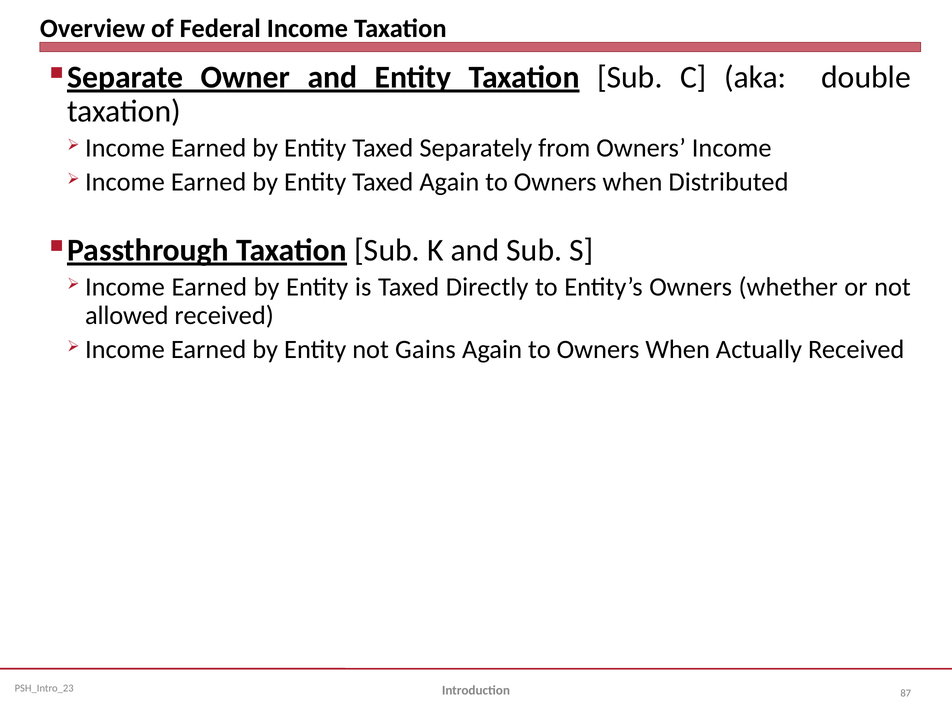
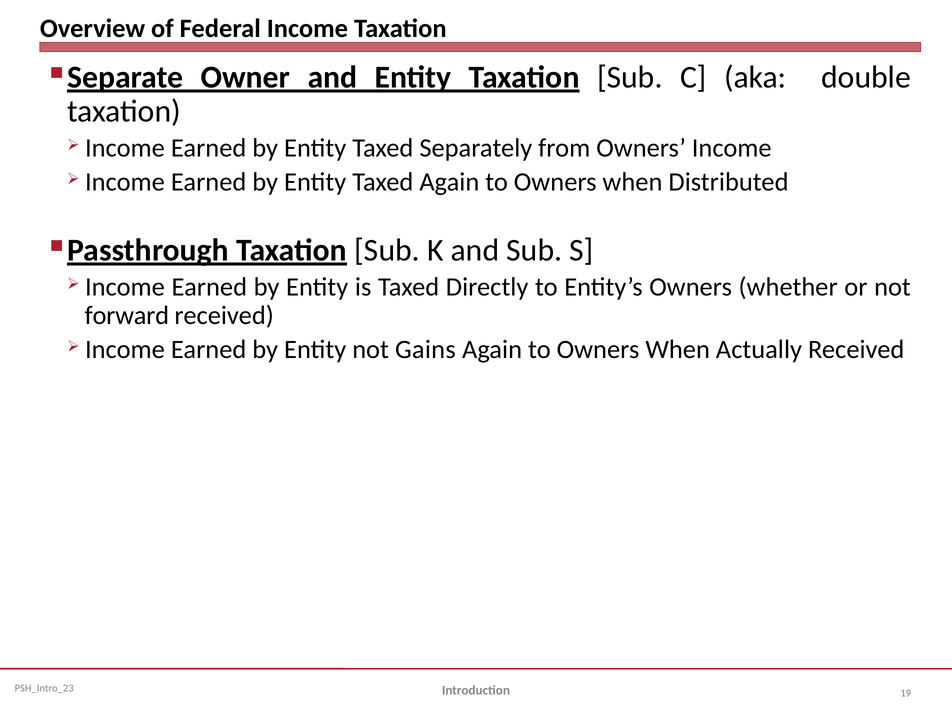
allowed: allowed -> forward (127, 315)
87: 87 -> 19 (906, 693)
